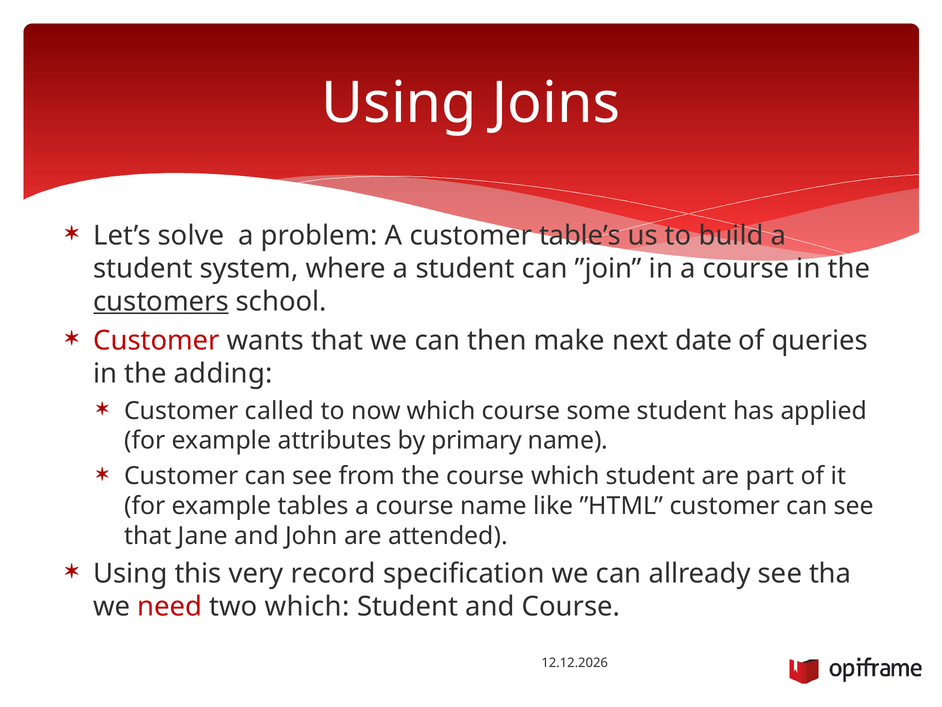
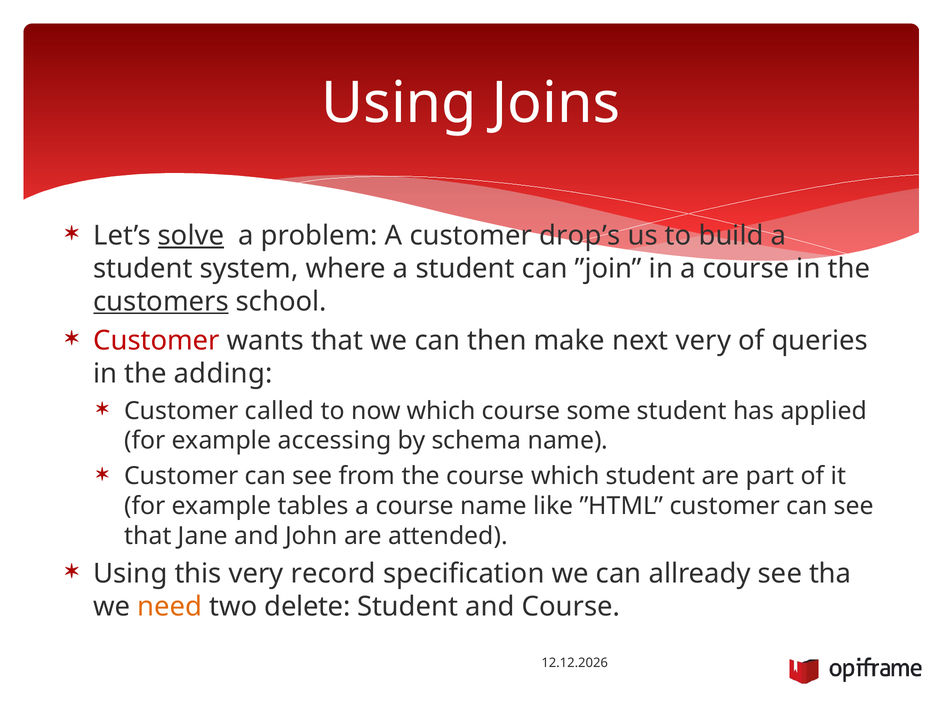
solve underline: none -> present (191, 235)
table’s: table’s -> drop’s (580, 235)
next date: date -> very (703, 341)
attributes: attributes -> accessing (334, 440)
primary: primary -> schema (477, 440)
need colour: red -> orange (170, 606)
two which: which -> delete (307, 606)
